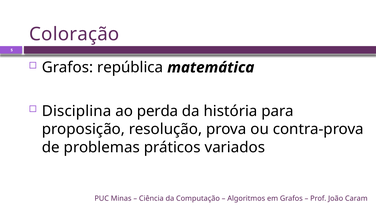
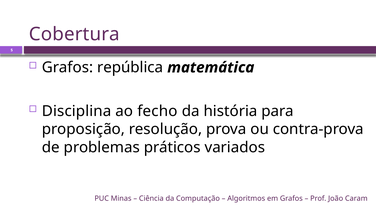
Coloração: Coloração -> Cobertura (74, 34)
perda: perda -> fecho (157, 111)
